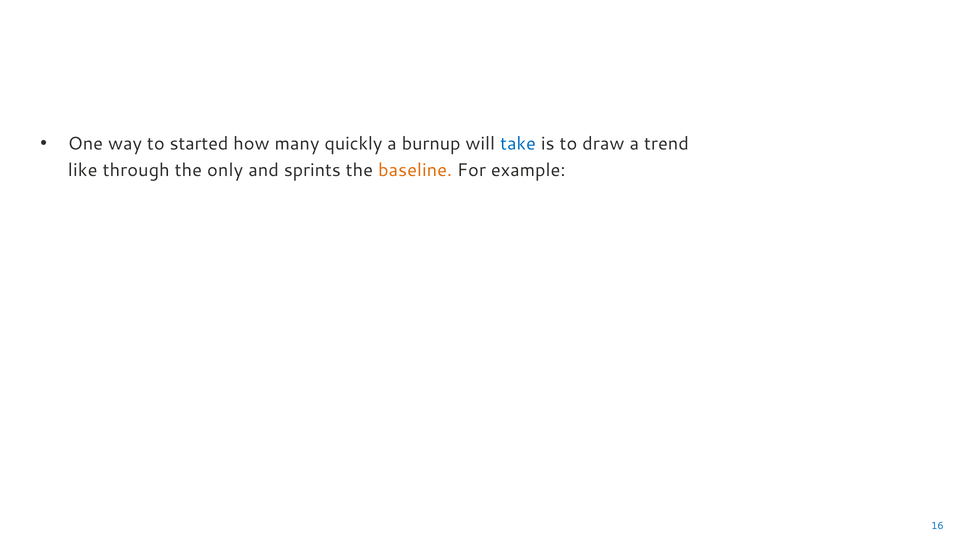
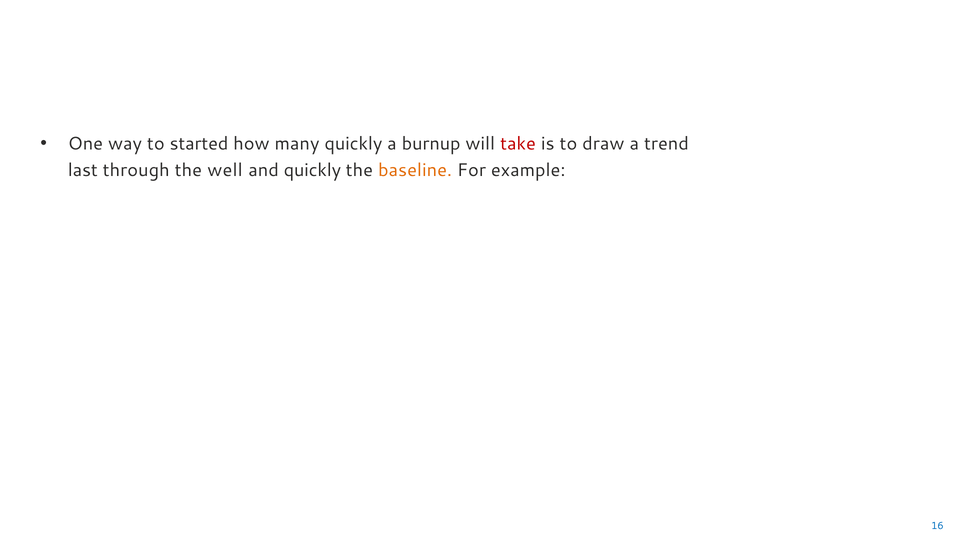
take colour: blue -> red (518, 144)
like: like -> last (83, 170)
only: only -> well (225, 170)
and sprints: sprints -> quickly (312, 170)
